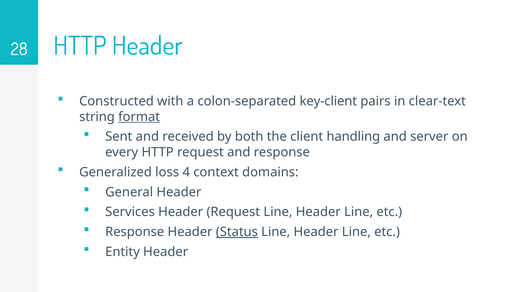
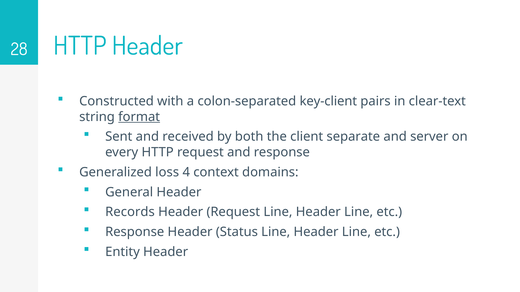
handling: handling -> separate (353, 137)
Services: Services -> Records (130, 212)
Status underline: present -> none (237, 232)
